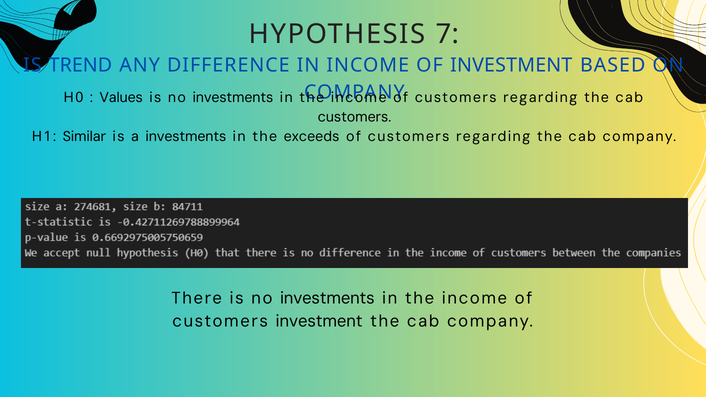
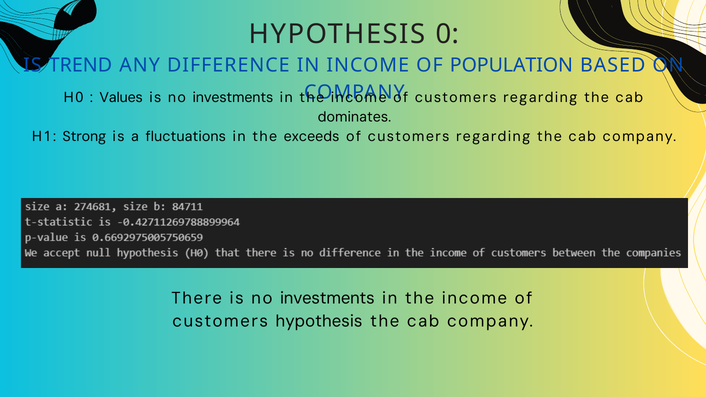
7: 7 -> 0 (447, 34)
OF INVESTMENT: INVESTMENT -> POPULATION (511, 65)
customers: customers -> dominates (354, 117)
Similar: Similar -> Strong (84, 137)
a investments: investments -> fluctuations (186, 137)
customers investment: investment -> hypothesis (319, 321)
